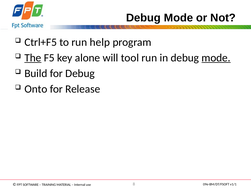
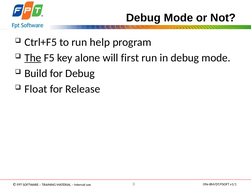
tool: tool -> first (130, 58)
mode underline: present -> none (216, 58)
Onto: Onto -> Float (36, 89)
